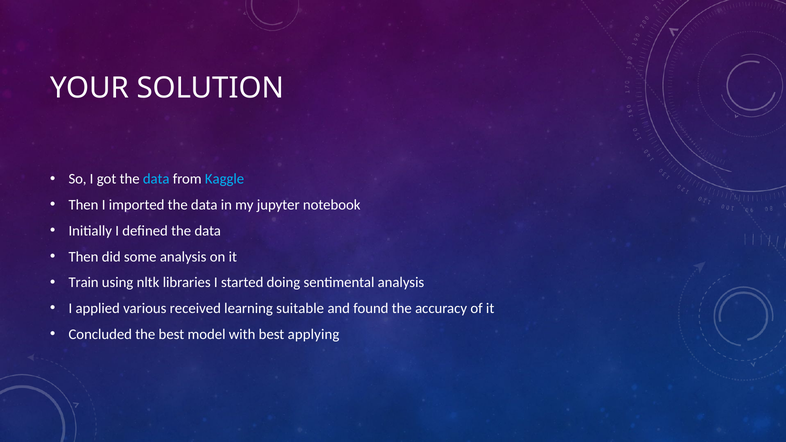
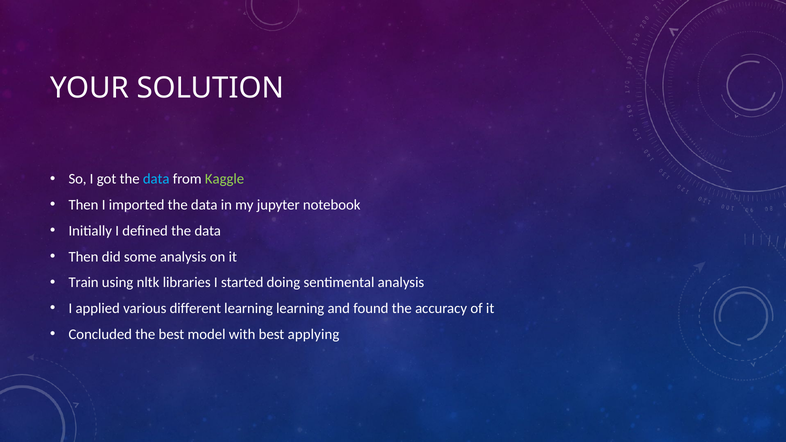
Kaggle colour: light blue -> light green (225, 179)
received: received -> different (195, 308)
learning suitable: suitable -> learning (300, 308)
